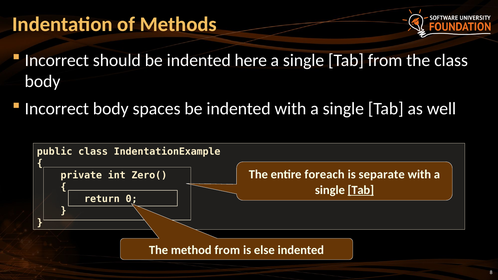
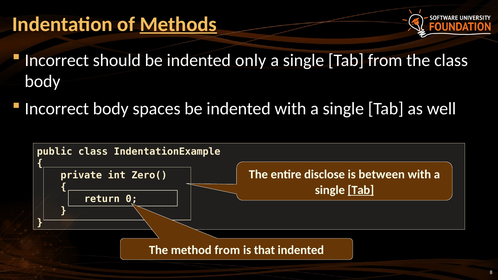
Methods underline: none -> present (178, 24)
here: here -> only (251, 60)
foreach: foreach -> disclose (325, 175)
separate: separate -> between (382, 175)
else: else -> that (264, 250)
